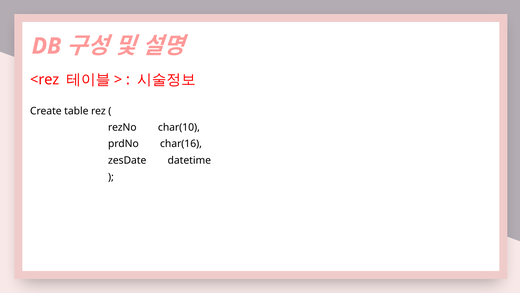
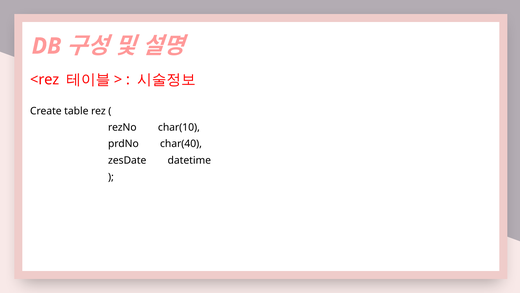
char(16: char(16 -> char(40 (181, 144)
